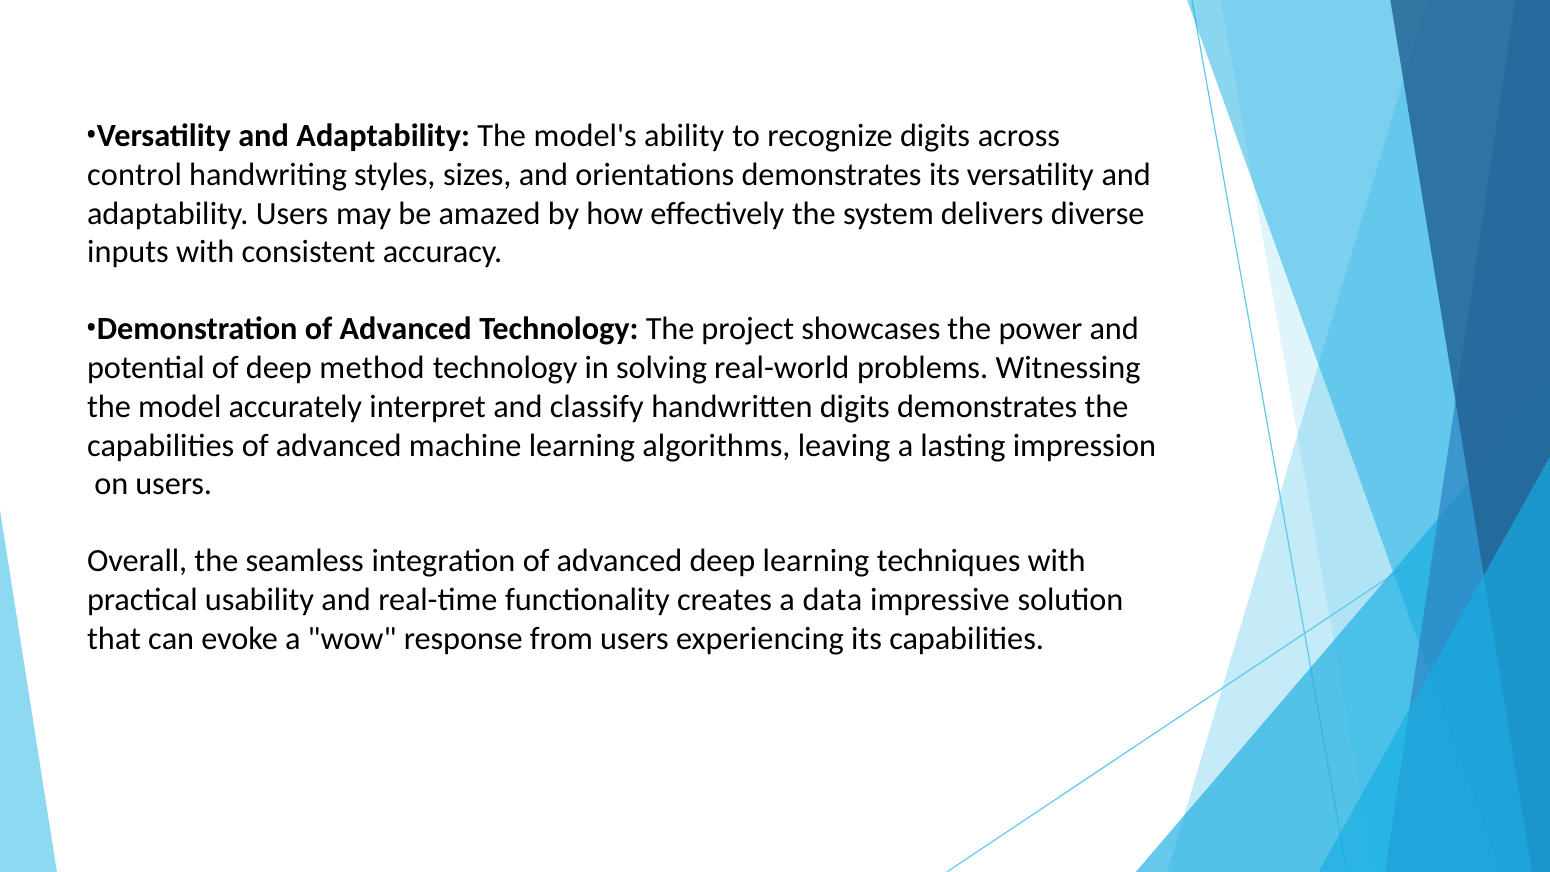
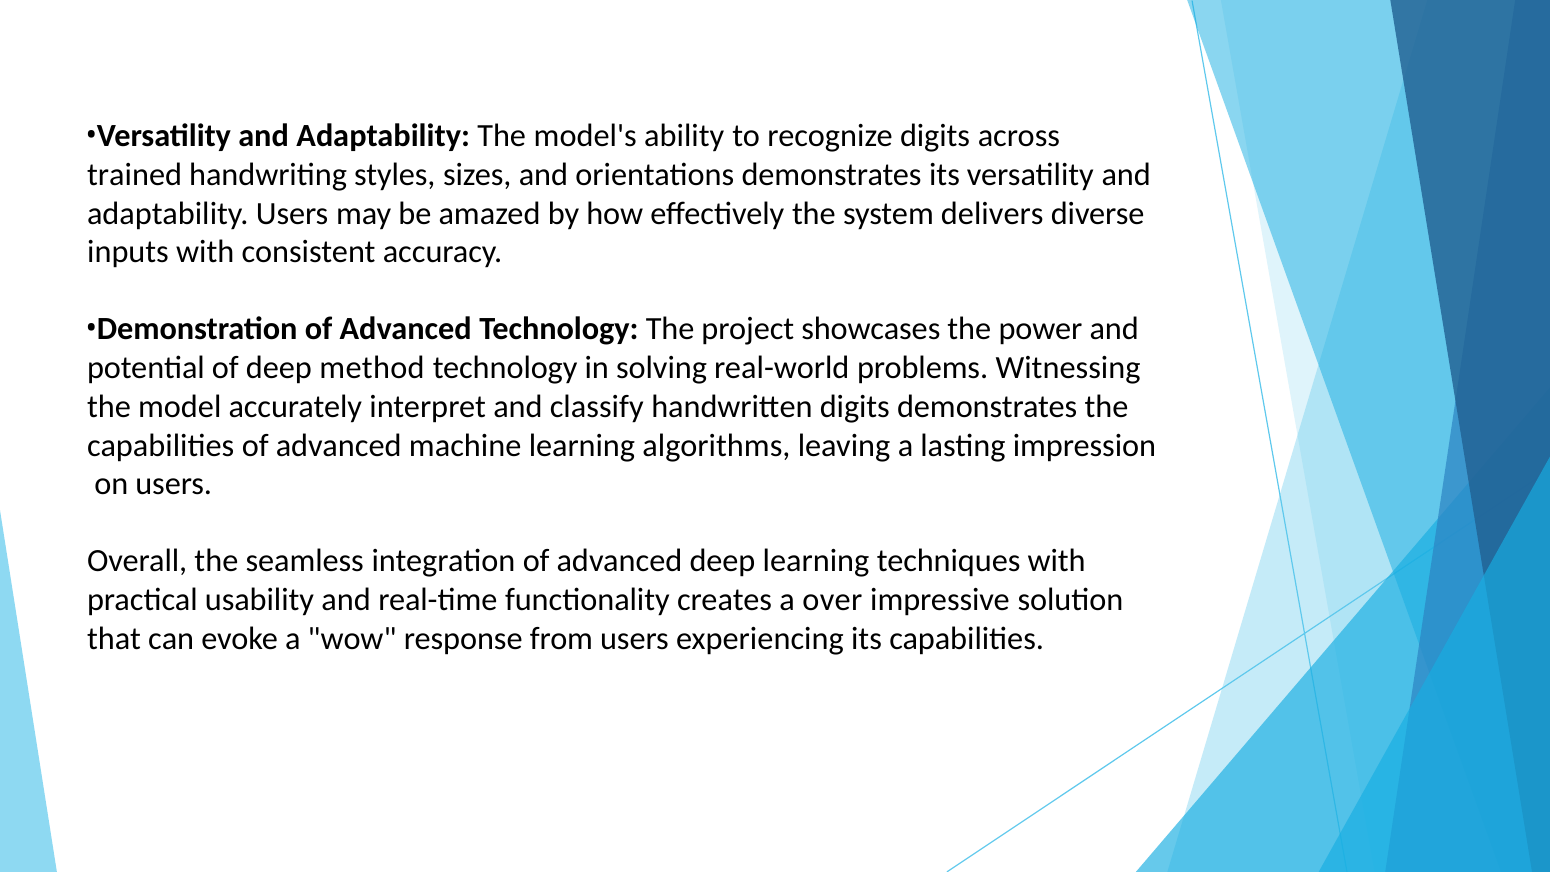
control: control -> trained (135, 175)
data: data -> over (832, 600)
